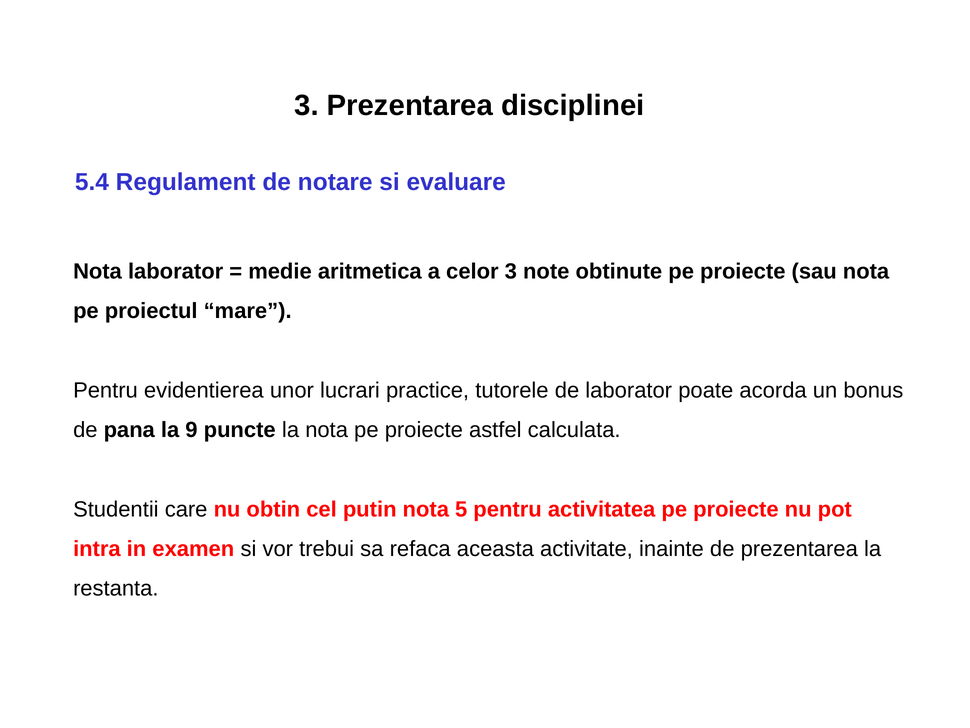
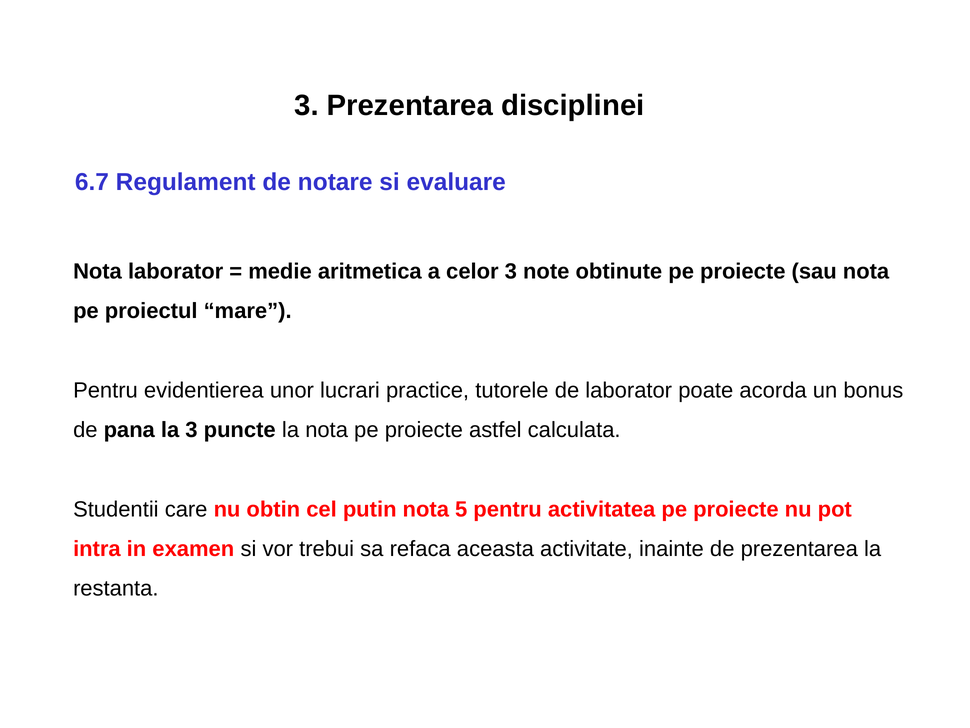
5.4: 5.4 -> 6.7 (92, 182)
la 9: 9 -> 3 (191, 430)
